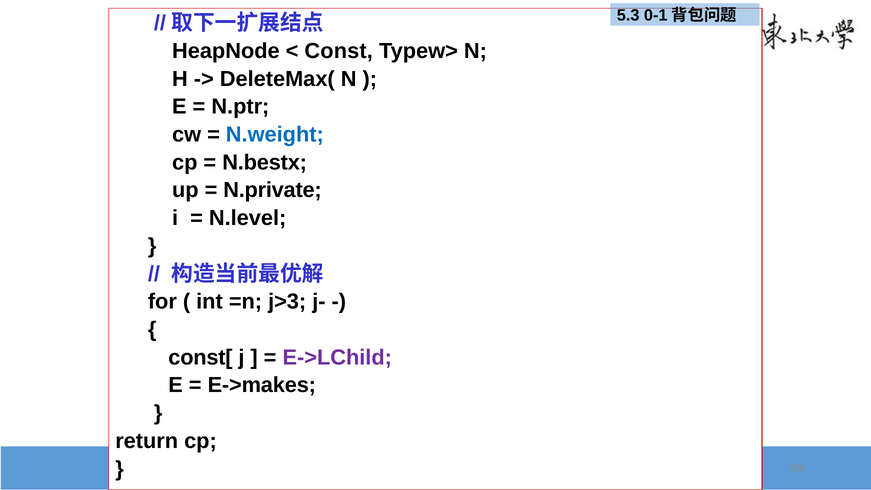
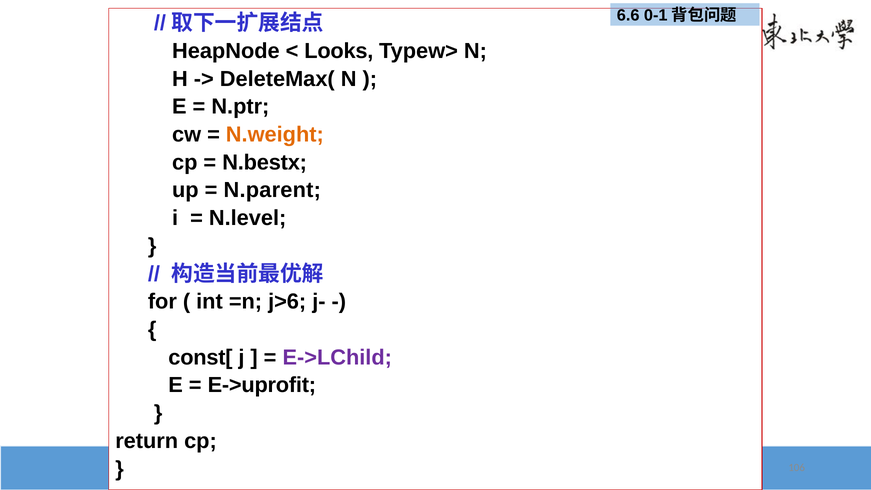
5.3: 5.3 -> 6.6 (628, 16)
Const: Const -> Looks (339, 51)
N.weight colour: blue -> orange (275, 135)
N.private: N.private -> N.parent (272, 190)
j>3: j>3 -> j>6 (287, 302)
E->makes: E->makes -> E->uprofit (262, 385)
